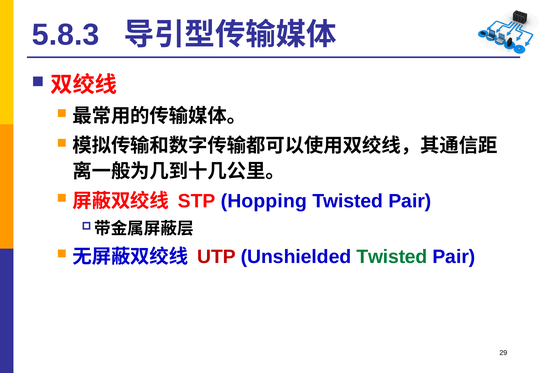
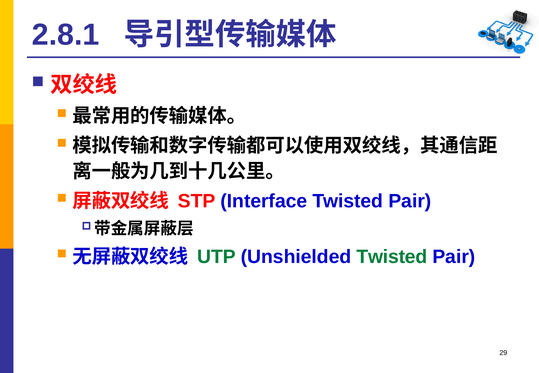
5.8.3: 5.8.3 -> 2.8.1 (66, 35)
Hopping: Hopping -> Interface (264, 201)
UTP colour: red -> green (217, 257)
